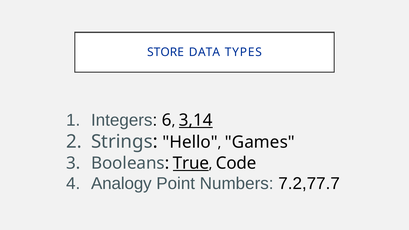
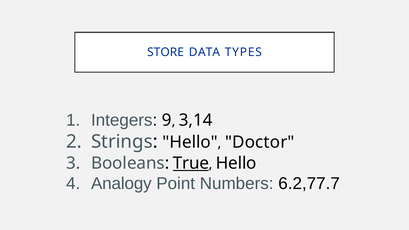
6: 6 -> 9 (167, 120)
3,14 underline: present -> none (196, 120)
Games: Games -> Doctor (260, 142)
Code: Code -> Hello (236, 163)
7.2,77.7: 7.2,77.7 -> 6.2,77.7 (309, 184)
